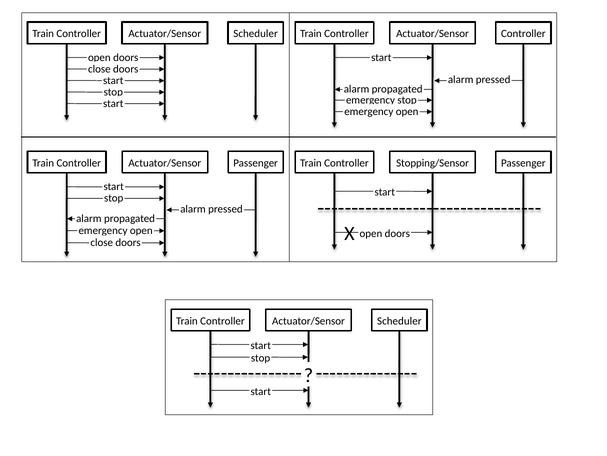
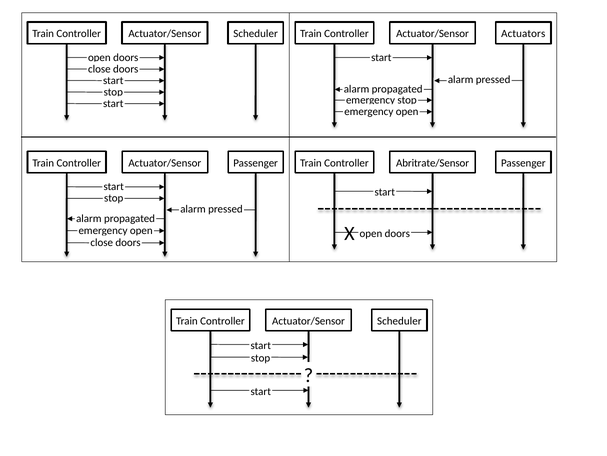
Actuator/Sensor Controller: Controller -> Actuators (523, 34)
Stopping/Sensor: Stopping/Sensor -> Abritrate/Sensor (433, 163)
